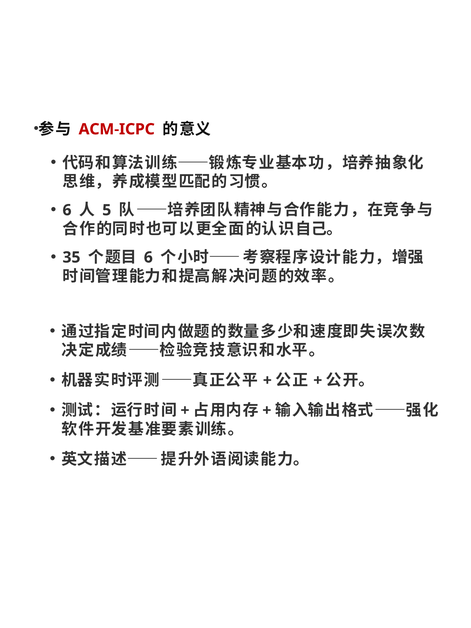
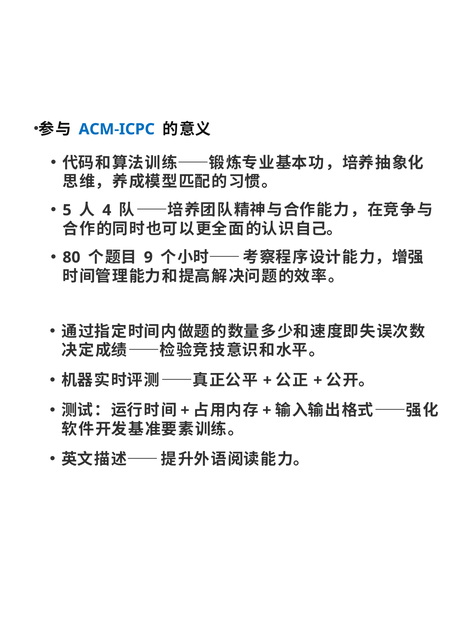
ACM-ICPC colour: red -> blue (117, 129)
6: 6 -> 5 (67, 210)
5: 5 -> 4 (107, 210)
35: 35 -> 80 (71, 257)
6: 6 -> 9 (148, 257)
